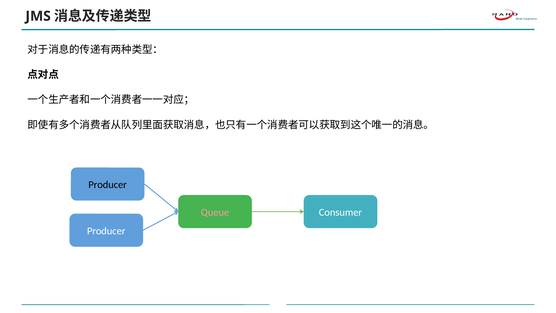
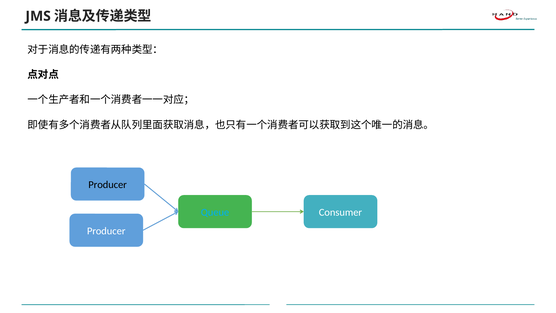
Queue colour: pink -> light blue (215, 212)
